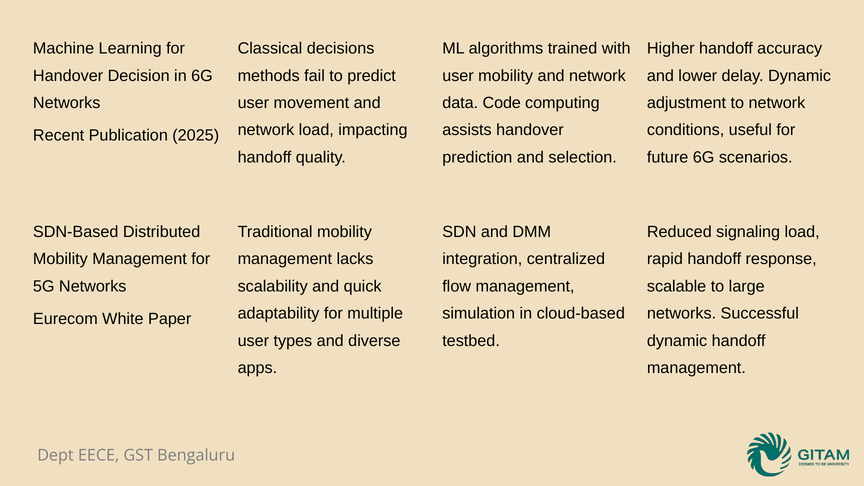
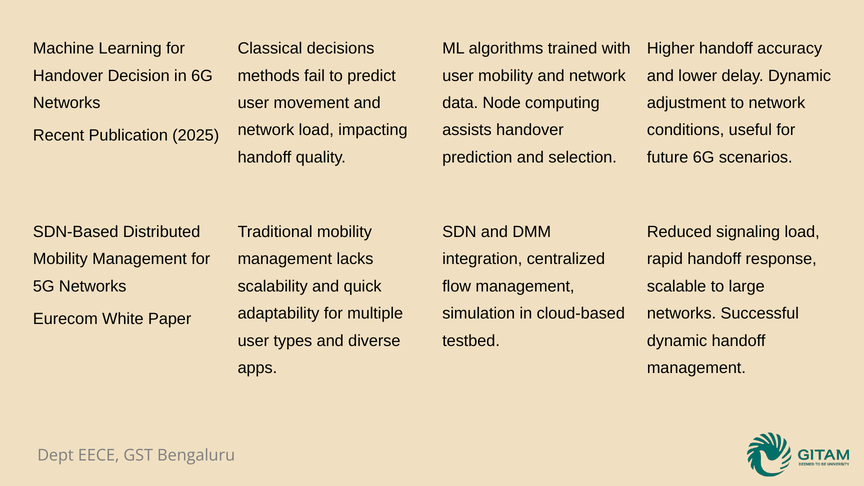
Code: Code -> Node (502, 103)
